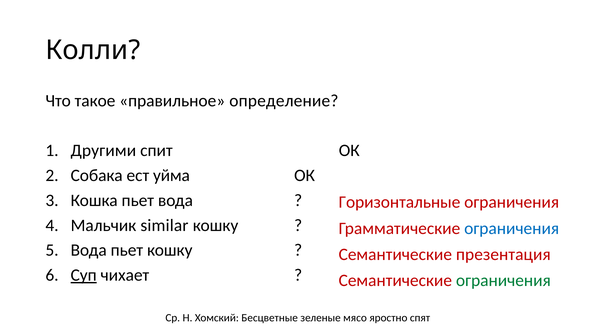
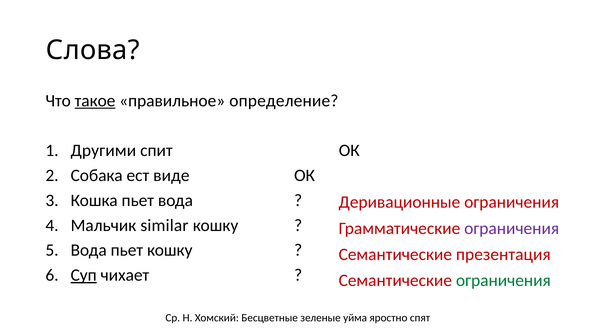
Колли: Колли -> Слова (93, 50)
такое underline: none -> present (95, 101)
уйма: уйма -> виде (171, 176)
Горизонтальные: Горизонтальные -> Деривационные (399, 202)
ограничения colour: blue -> purple (512, 228)
мясо: мясо -> уйма (355, 318)
